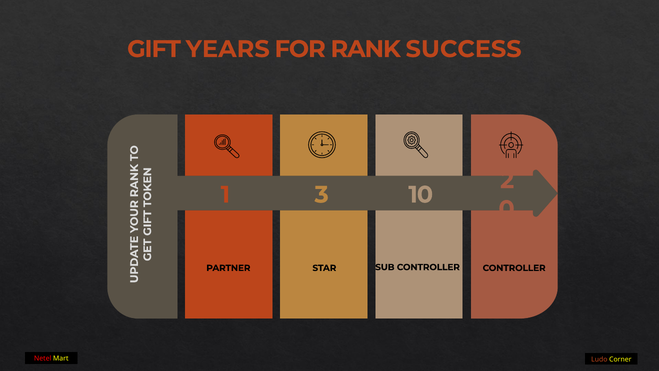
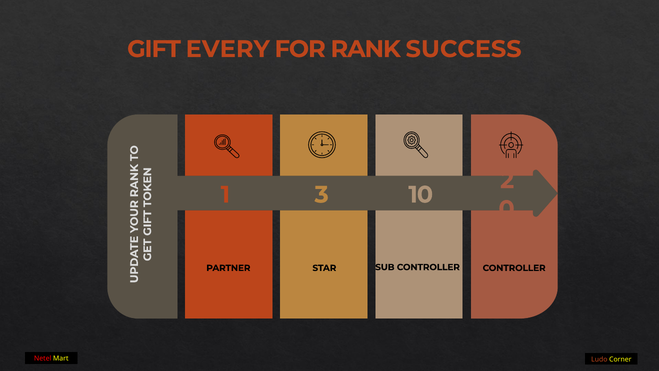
YEARS: YEARS -> EVERY (228, 49)
